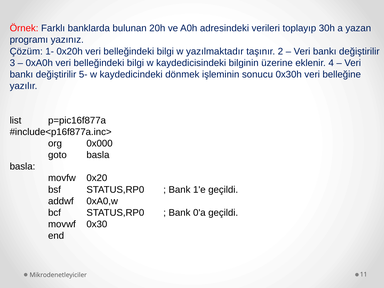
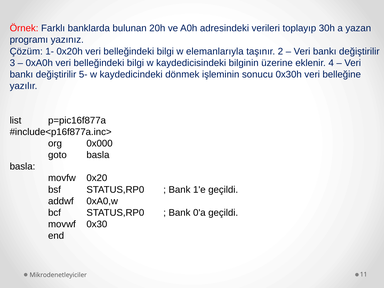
yazılmaktadır: yazılmaktadır -> elemanlarıyla (215, 51)
